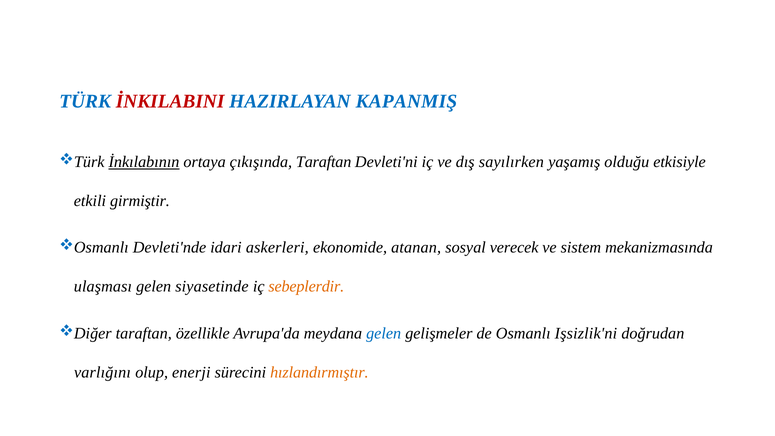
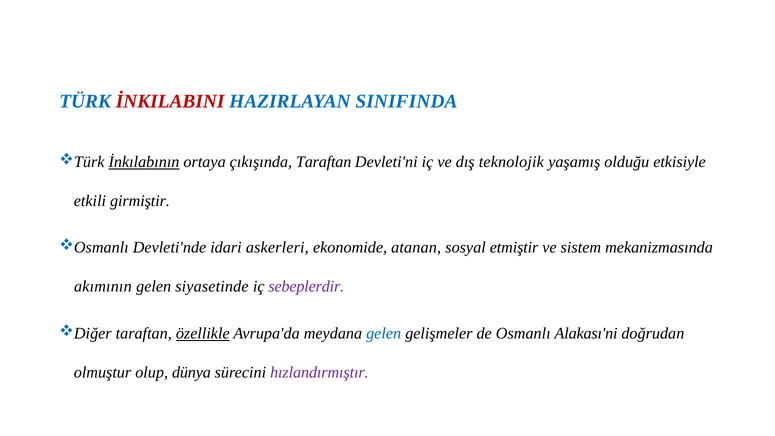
KAPANMIŞ: KAPANMIŞ -> SINIFINDA (406, 102)
sayılırken: sayılırken -> teknolojik (511, 162)
verecek: verecek -> etmiştir (514, 248)
ulaşması: ulaşması -> akımının (103, 286)
sebeplerdir colour: orange -> purple (306, 286)
özellikle underline: none -> present (203, 333)
Işsizlik'ni: Işsizlik'ni -> Alakası'ni (586, 333)
varlığını: varlığını -> olmuştur (103, 372)
enerji: enerji -> dünya (191, 372)
hızlandırmıştır colour: orange -> purple (319, 372)
